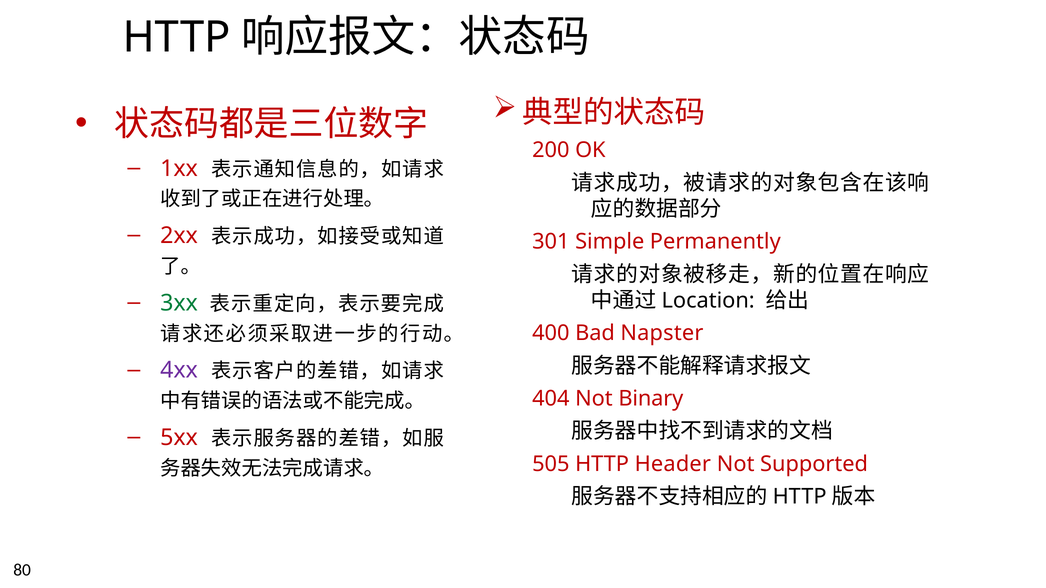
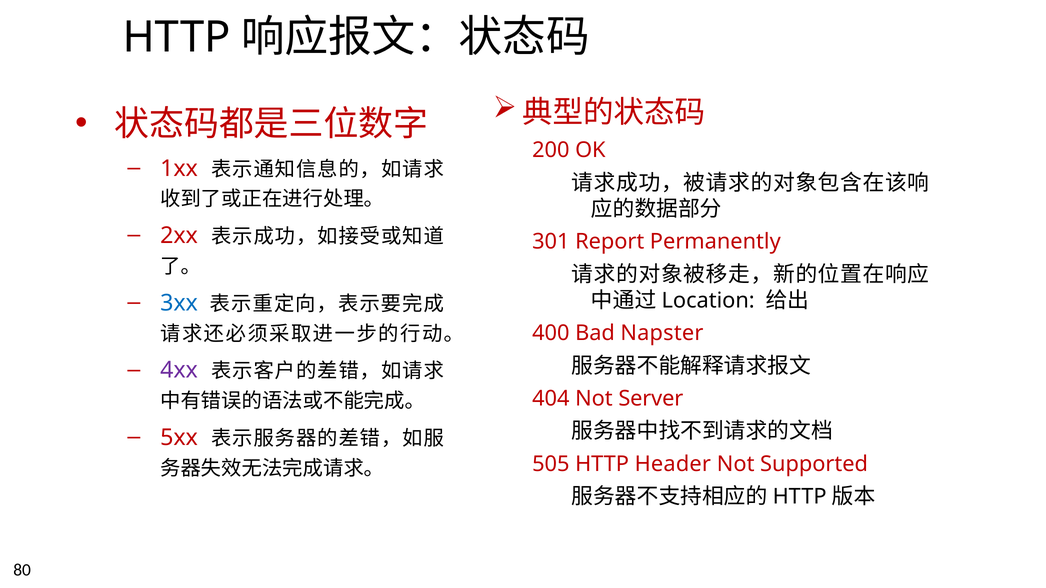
Simple: Simple -> Report (610, 242)
3xx colour: green -> blue (179, 303)
Binary: Binary -> Server (651, 399)
